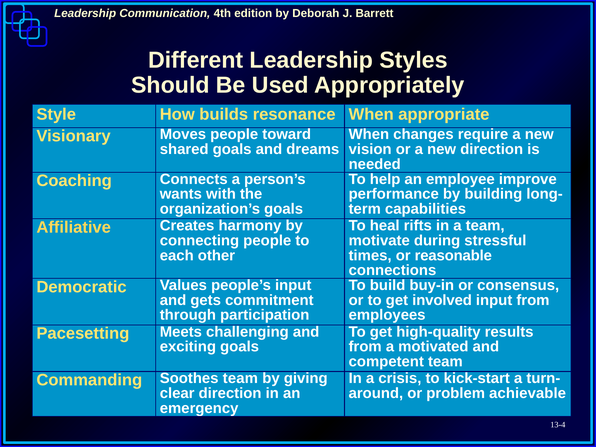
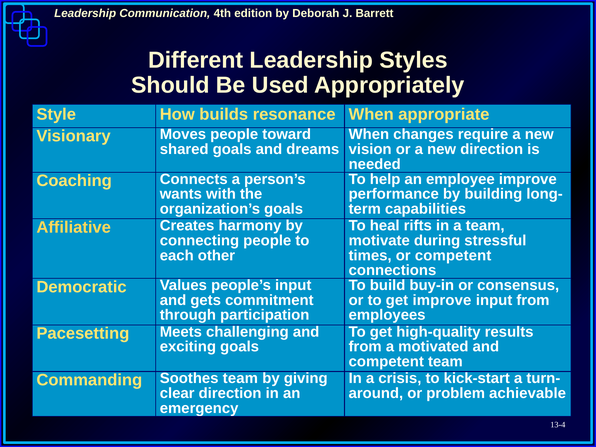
or reasonable: reasonable -> competent (453, 255)
get involved: involved -> improve (442, 300)
